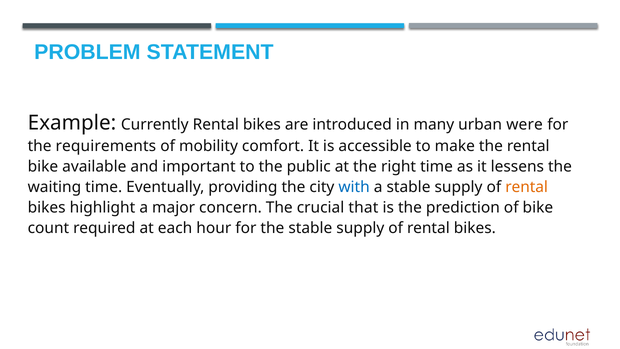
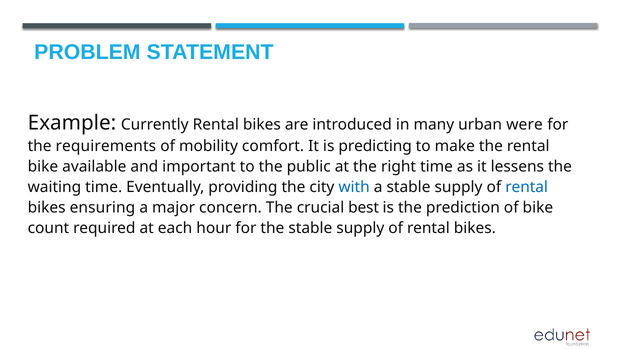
accessible: accessible -> predicting (375, 146)
rental colour: orange -> blue (527, 187)
highlight: highlight -> ensuring (102, 208)
that: that -> best (364, 208)
